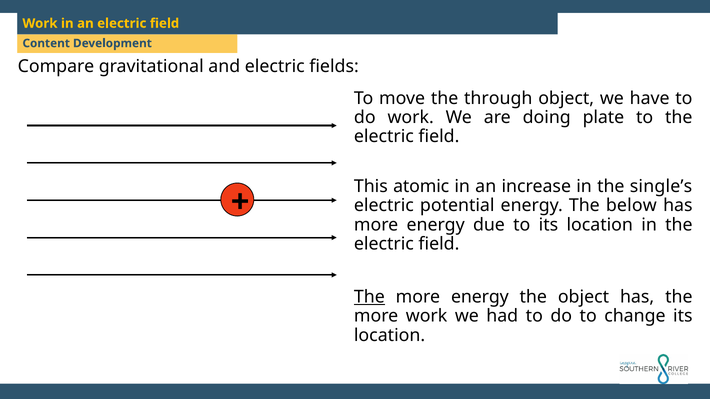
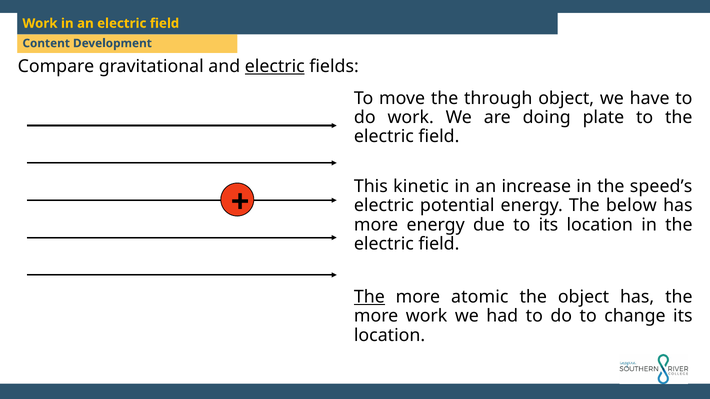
electric underline: none -> present (275, 67)
atomic: atomic -> kinetic (421, 187)
single’s: single’s -> speed’s (661, 187)
energy: energy -> atomic (480, 297)
